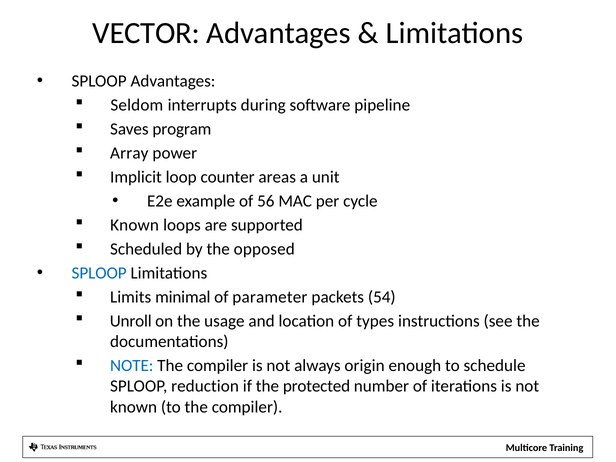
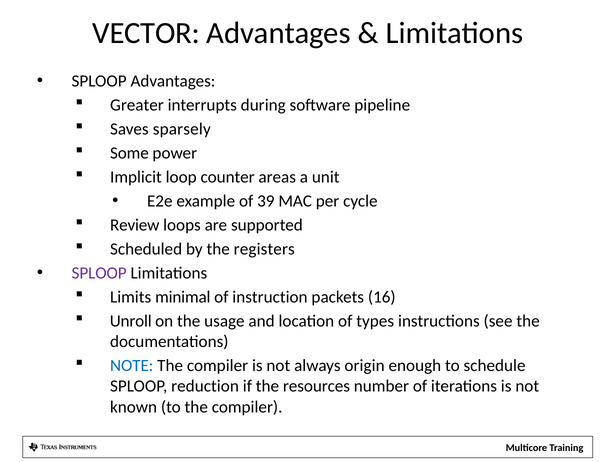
Seldom: Seldom -> Greater (137, 105)
program: program -> sparsely (182, 129)
Array: Array -> Some (129, 153)
56: 56 -> 39 (266, 201)
Known: Known -> Review (135, 225)
opposed: opposed -> registers (264, 249)
SPLOOP colour: blue -> purple (99, 273)
parameter: parameter -> instruction (270, 297)
54: 54 -> 16 (382, 297)
protected: protected -> resources (316, 386)
